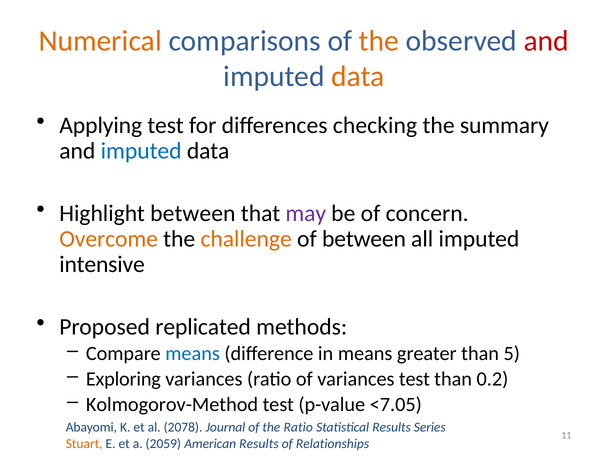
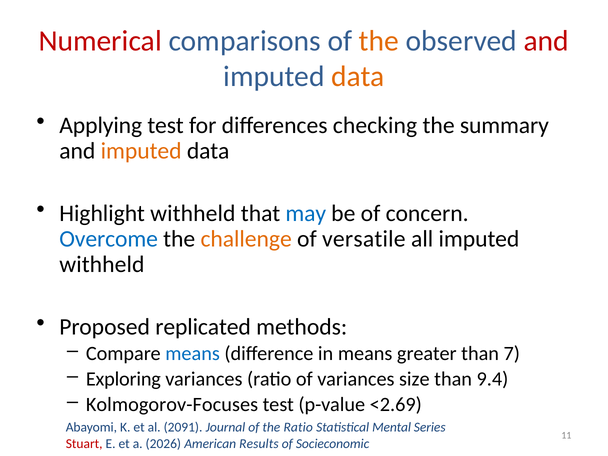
Numerical colour: orange -> red (100, 41)
imputed colour: blue -> orange (141, 151)
Highlight between: between -> withheld (193, 213)
may colour: purple -> blue (306, 213)
Overcome colour: orange -> blue (109, 239)
of between: between -> versatile (364, 239)
intensive: intensive -> withheld (102, 264)
5: 5 -> 7 (512, 354)
variances test: test -> size (414, 379)
0.2: 0.2 -> 9.4 (492, 379)
Kolmogorov-Method: Kolmogorov-Method -> Kolmogorov-Focuses (172, 405)
<7.05: <7.05 -> <2.69 (396, 405)
2078: 2078 -> 2091 (183, 427)
Statistical Results: Results -> Mental (392, 427)
Stuart colour: orange -> red (84, 444)
2059: 2059 -> 2026 (163, 444)
Relationships: Relationships -> Socieconomic (333, 444)
